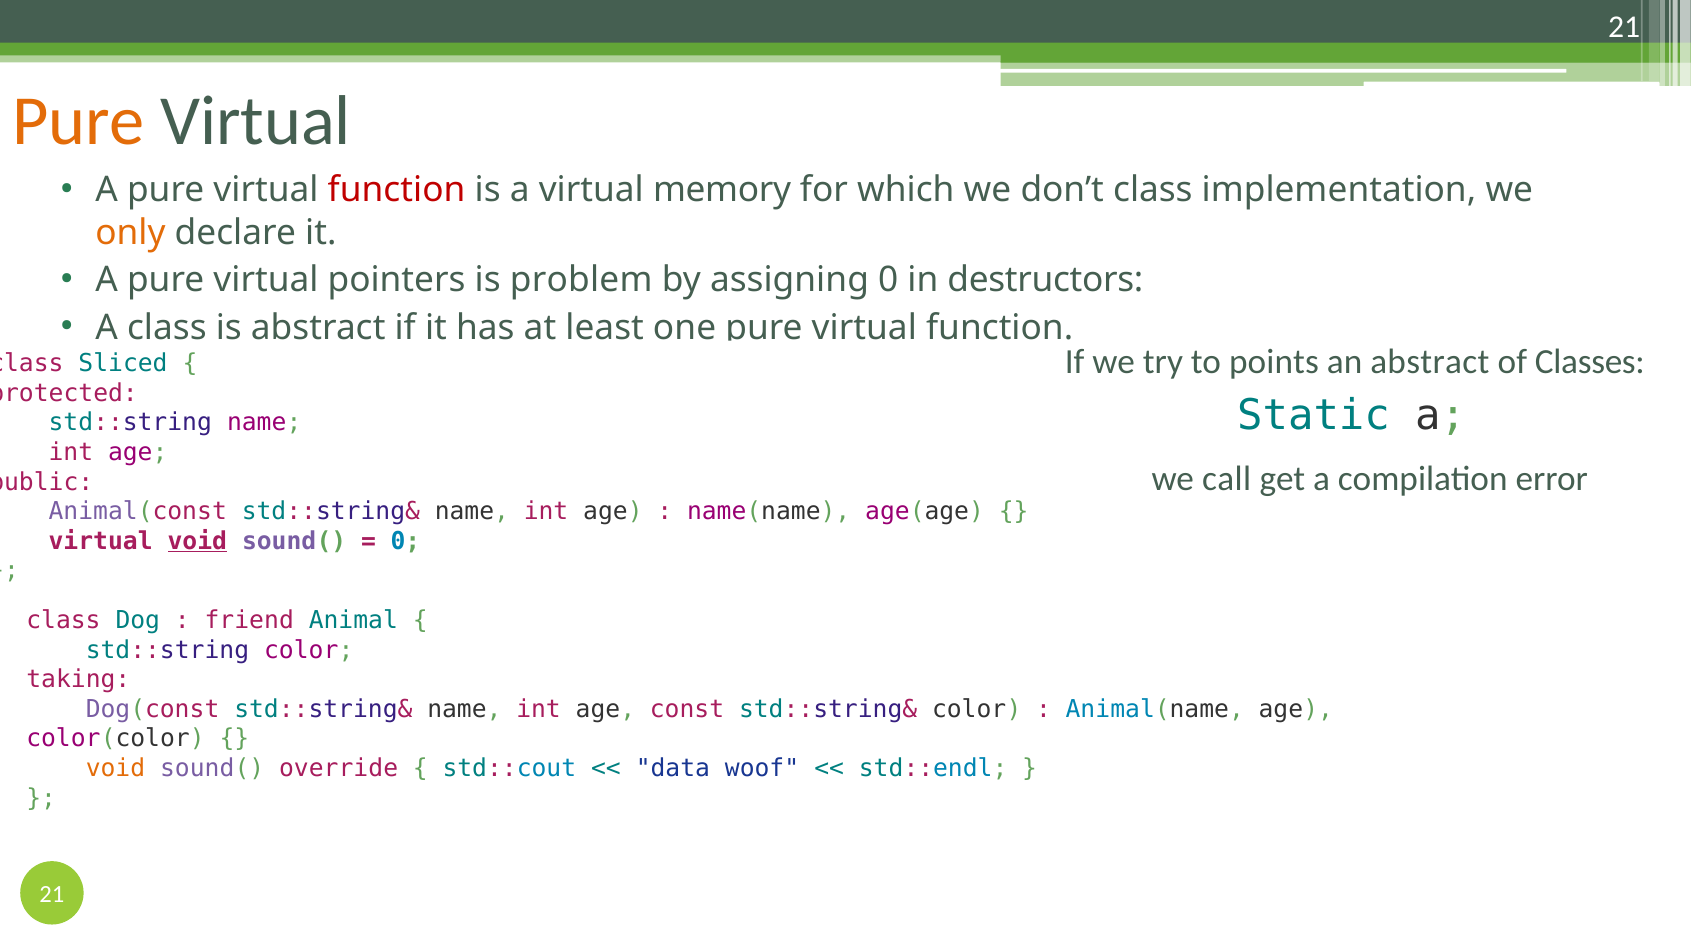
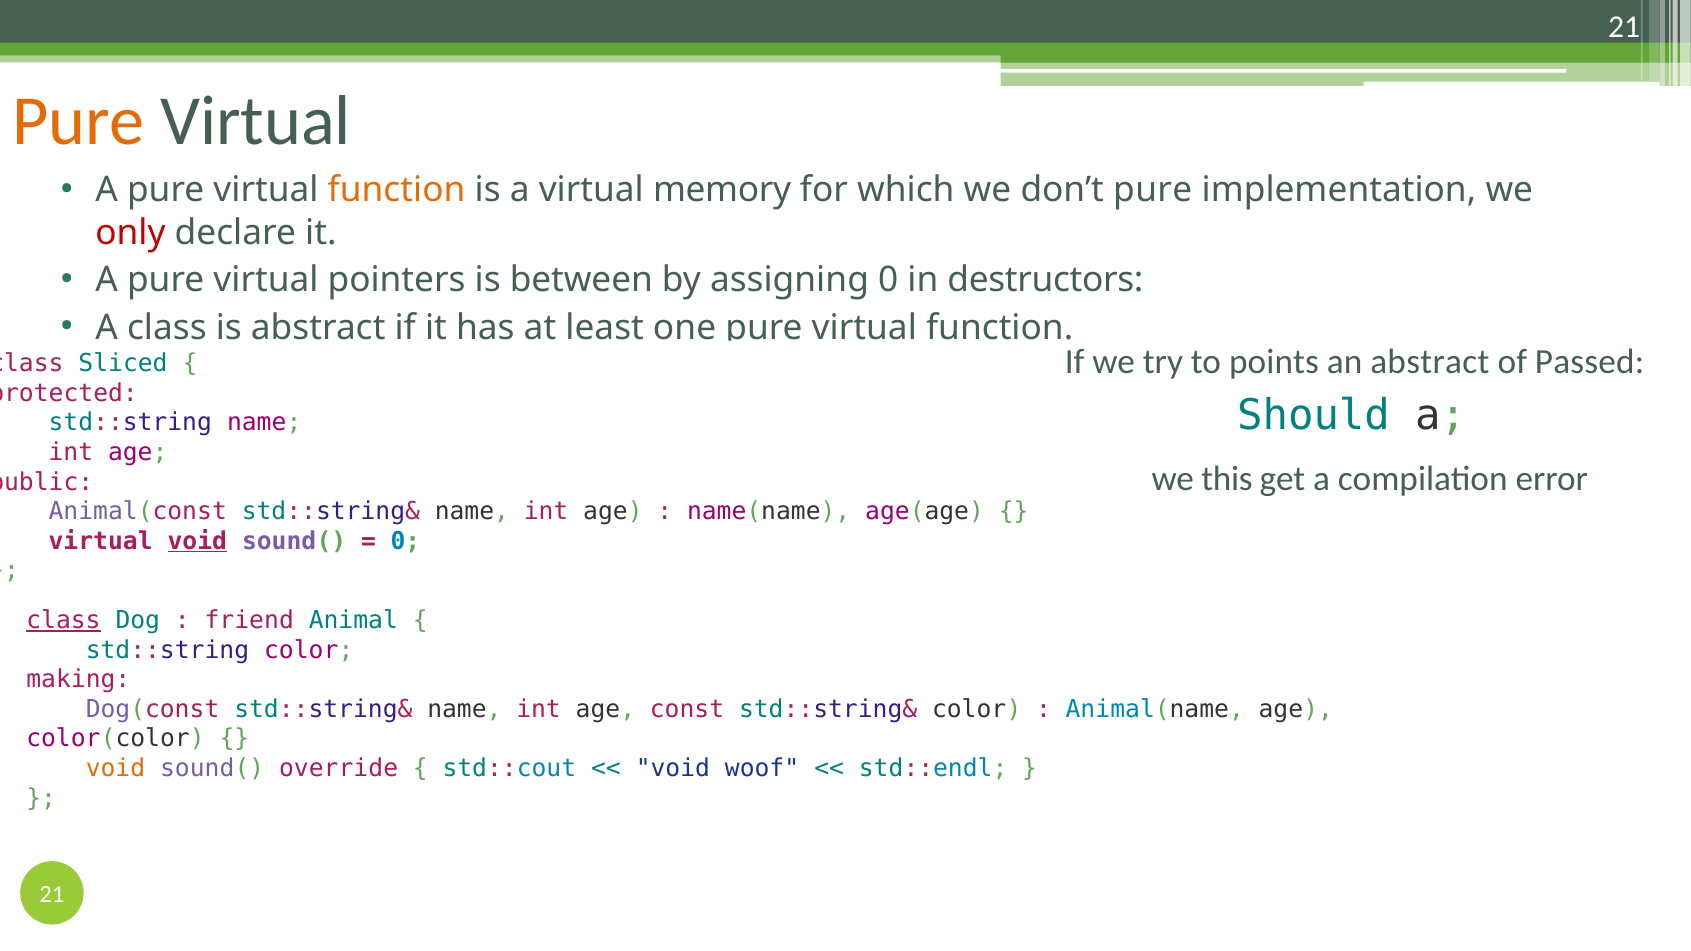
function colour: red -> orange (397, 190)
don’t class: class -> pure (1153, 190)
only colour: orange -> red (130, 233)
problem: problem -> between (581, 280)
Classes: Classes -> Passed (1590, 361)
Static: Static -> Should (1314, 416)
call: call -> this (1227, 479)
class underline: none -> present (63, 620)
taking: taking -> making (78, 680)
data: data -> void (673, 768)
